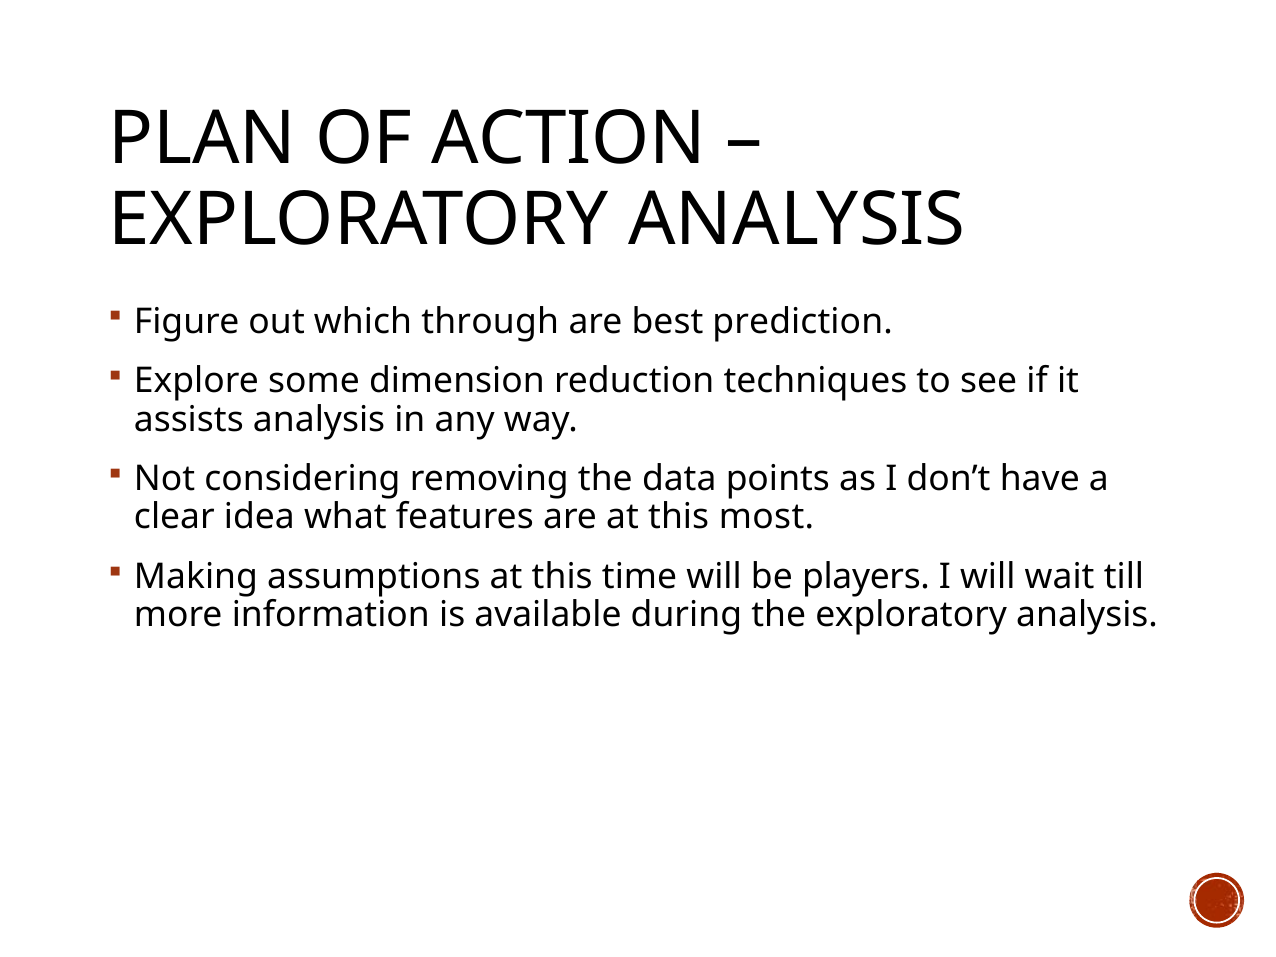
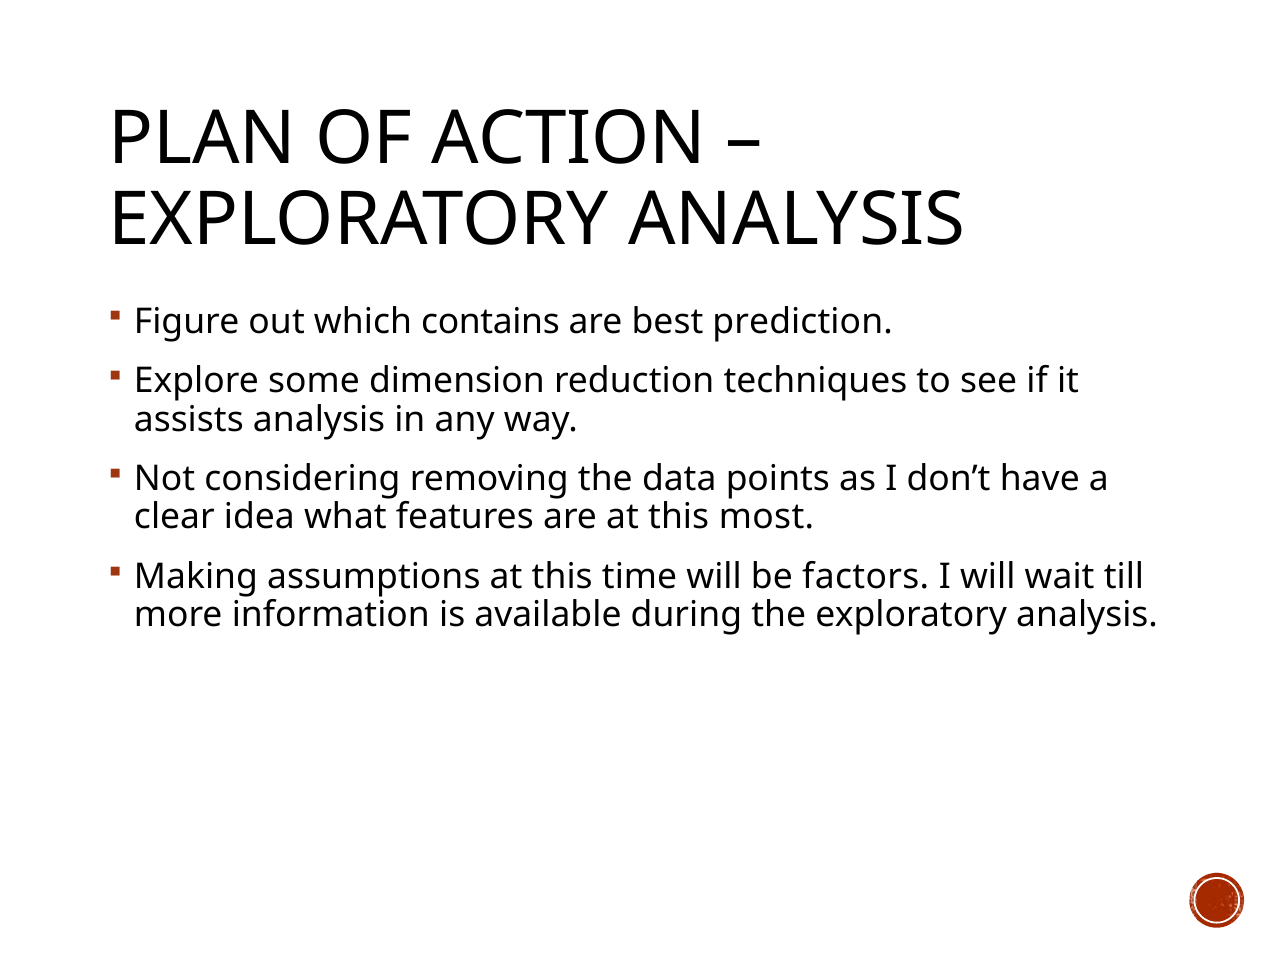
through: through -> contains (490, 321)
players: players -> factors (866, 577)
